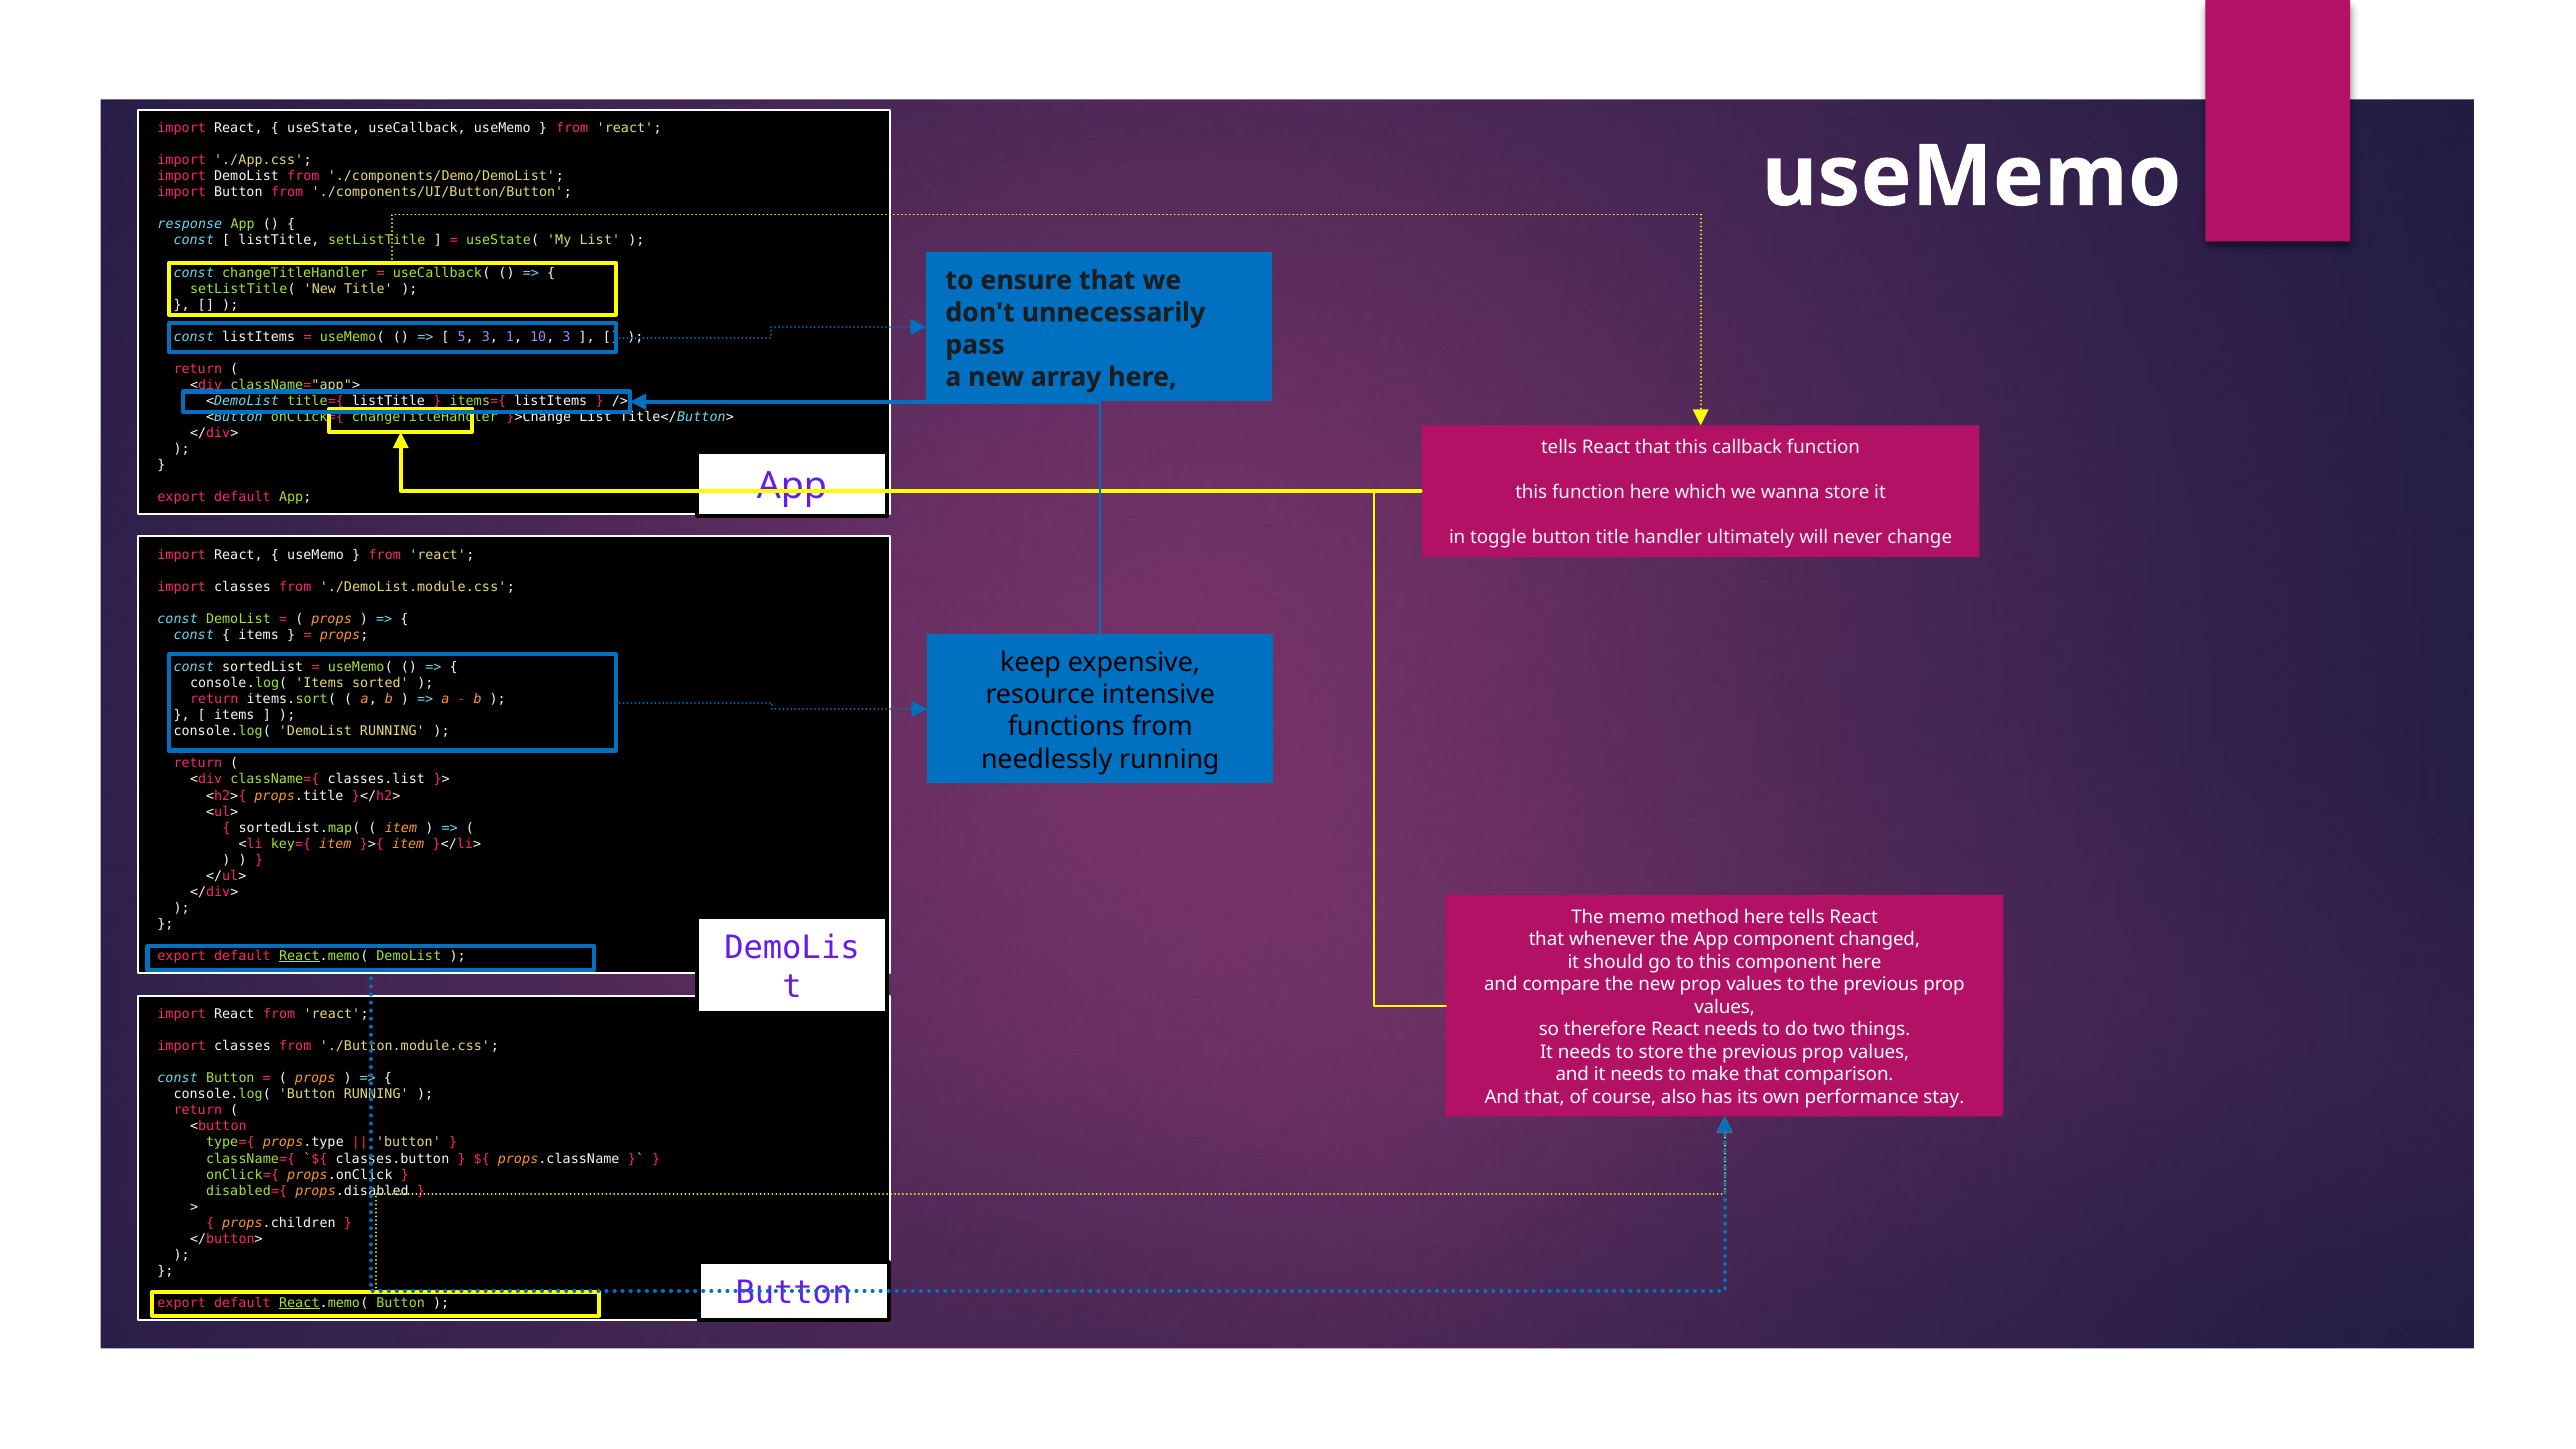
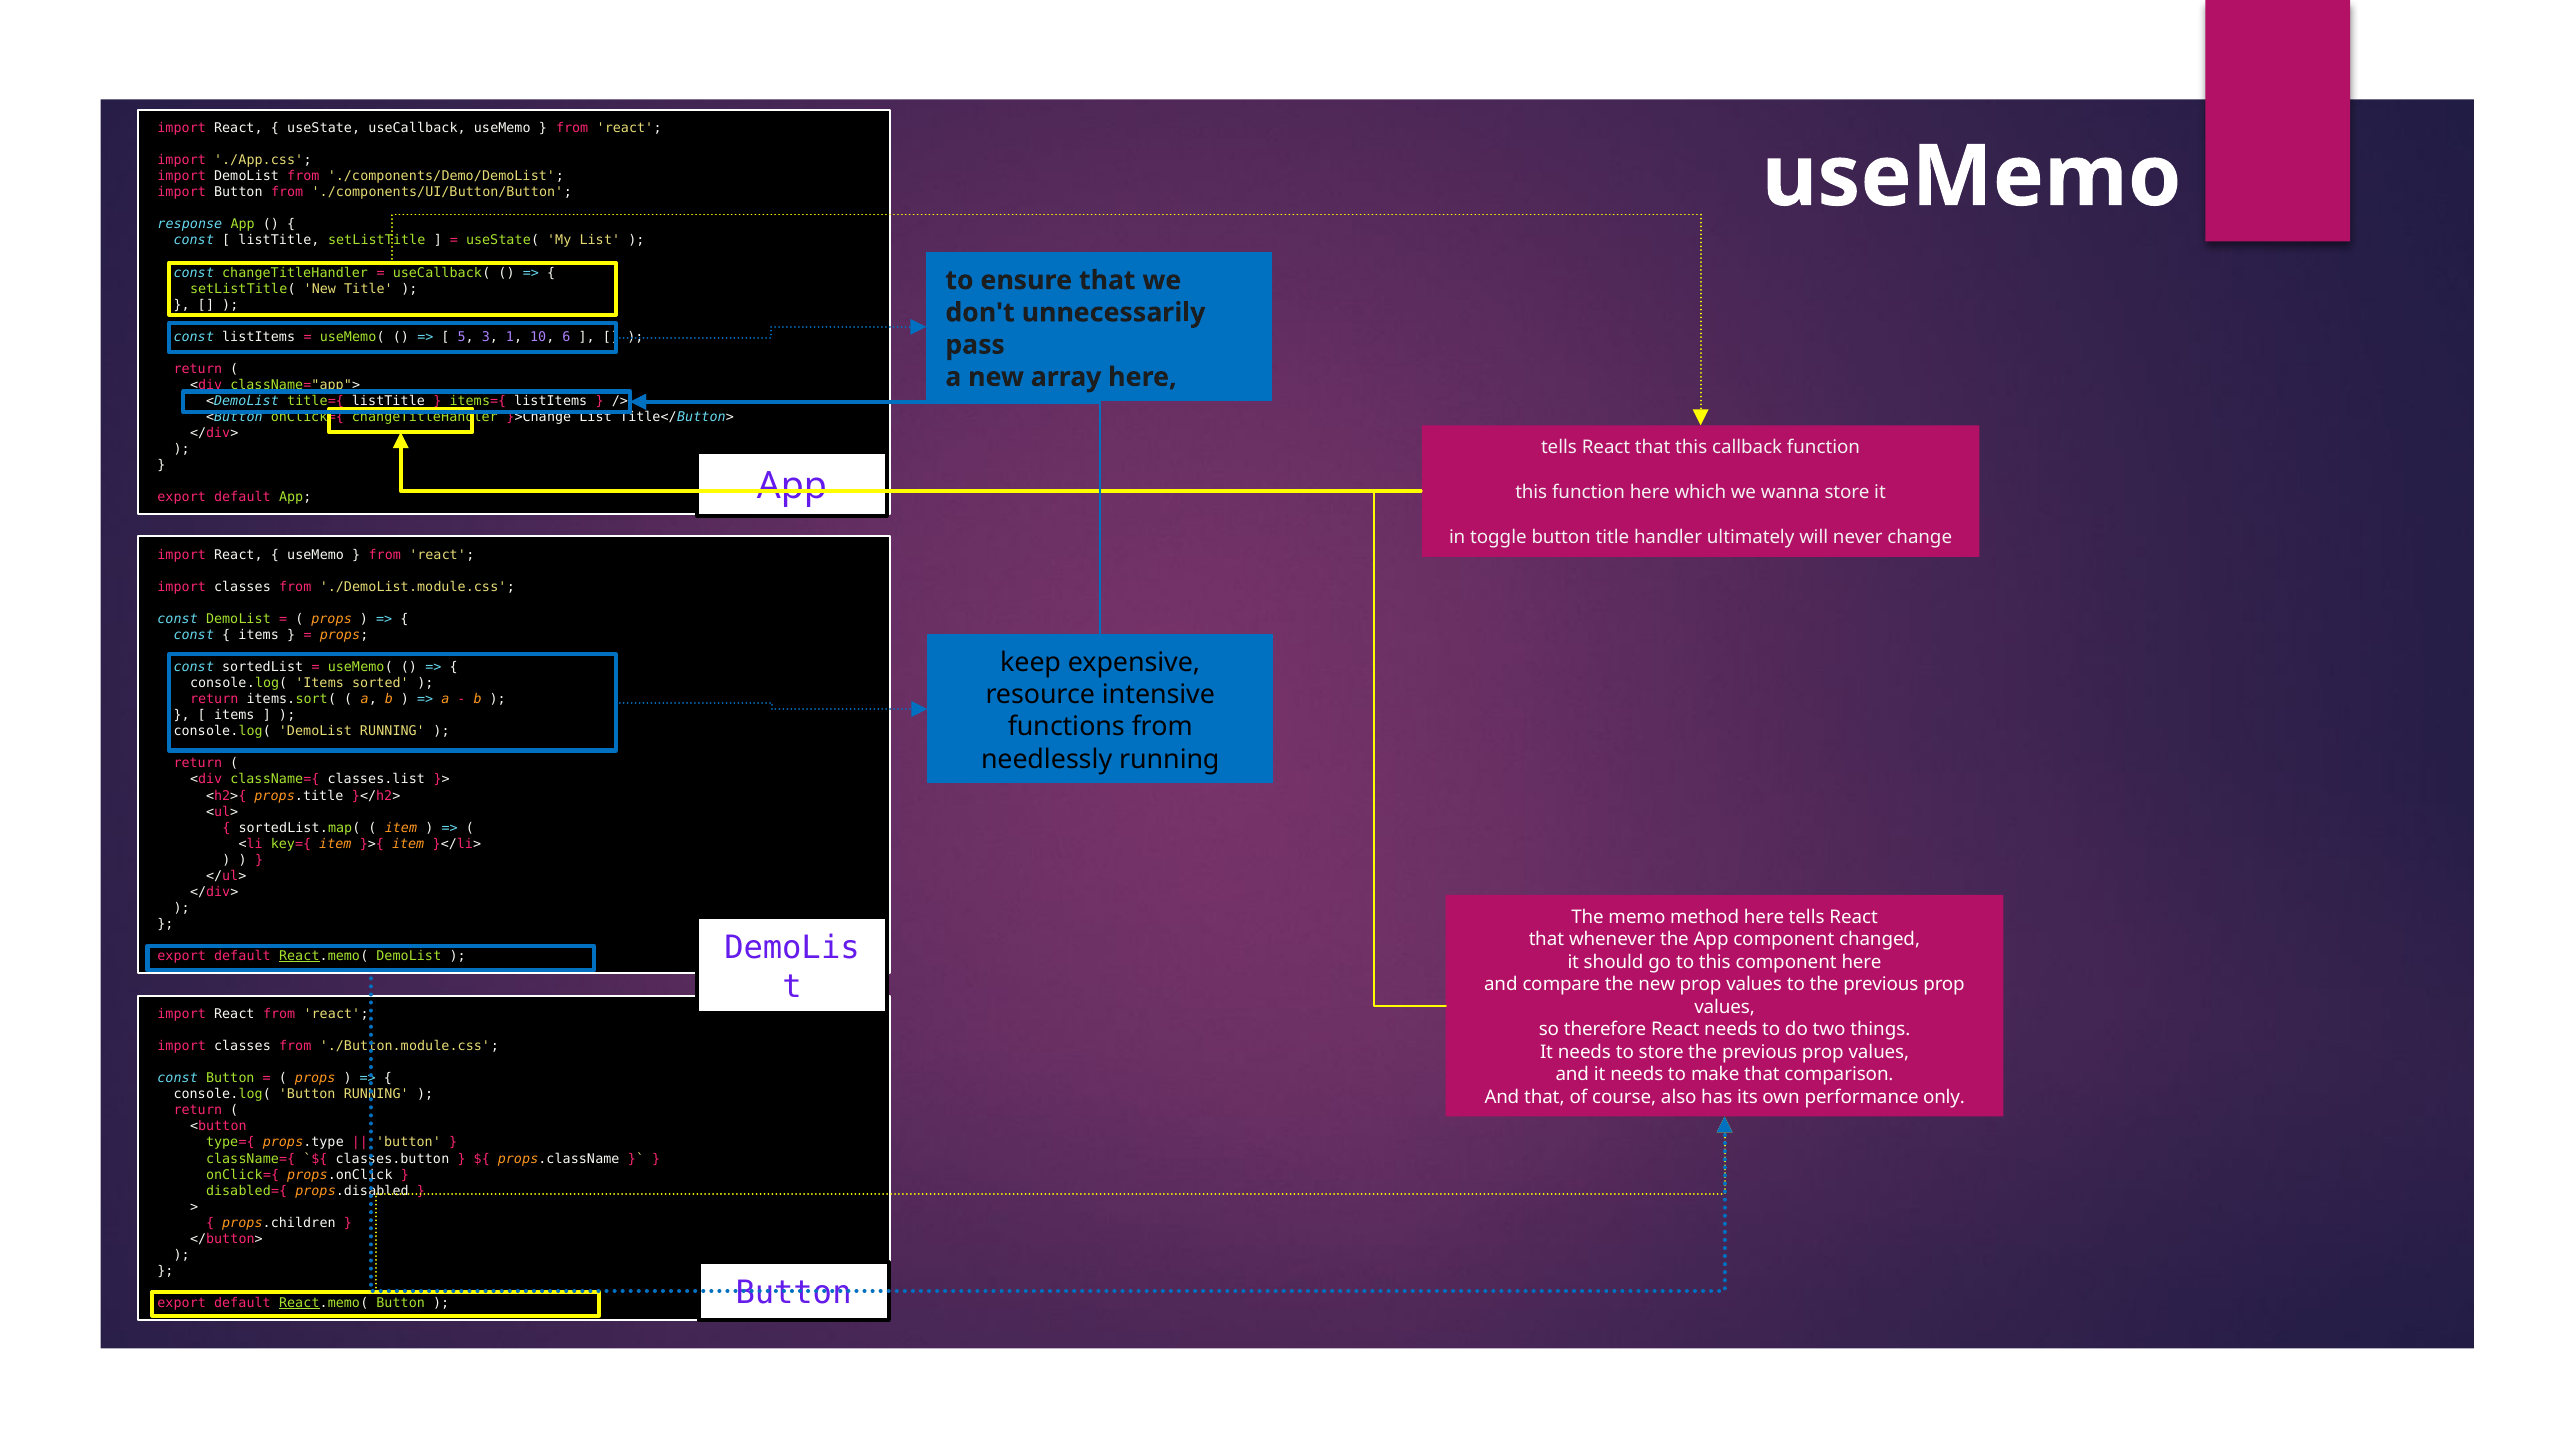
10 3: 3 -> 6 (566, 337)
stay: stay -> only (1944, 1097)
